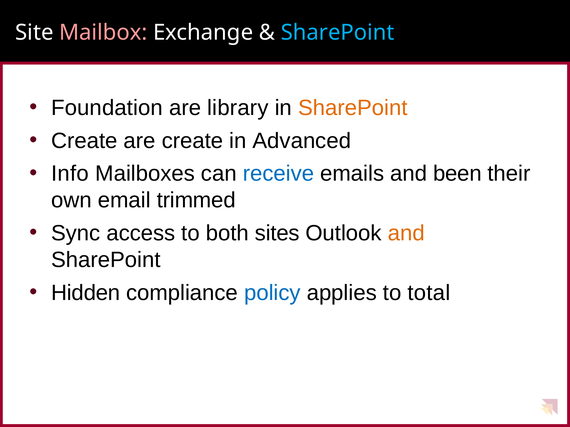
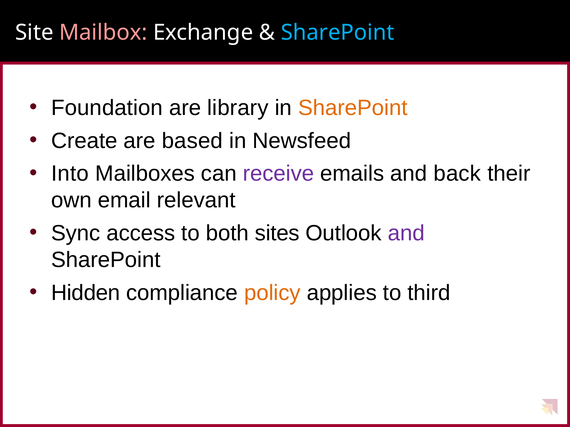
are create: create -> based (192, 141)
Advanced: Advanced -> Newsfeed (302, 141)
Info: Info -> Into (70, 174)
receive colour: blue -> purple (278, 174)
been: been -> back (457, 174)
trimmed: trimmed -> relevant (196, 201)
and colour: orange -> purple (406, 233)
policy colour: blue -> orange (272, 293)
total: total -> third (429, 293)
